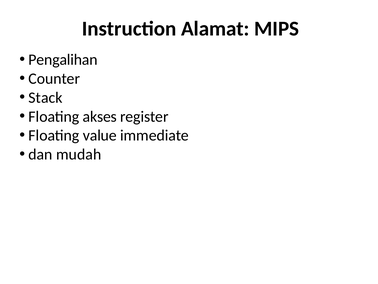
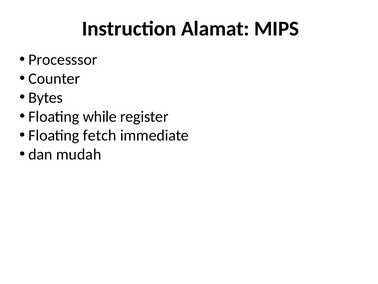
Pengalihan: Pengalihan -> Processsor (63, 60)
Stack: Stack -> Bytes (46, 97)
akses: akses -> while (100, 116)
value: value -> fetch (100, 135)
